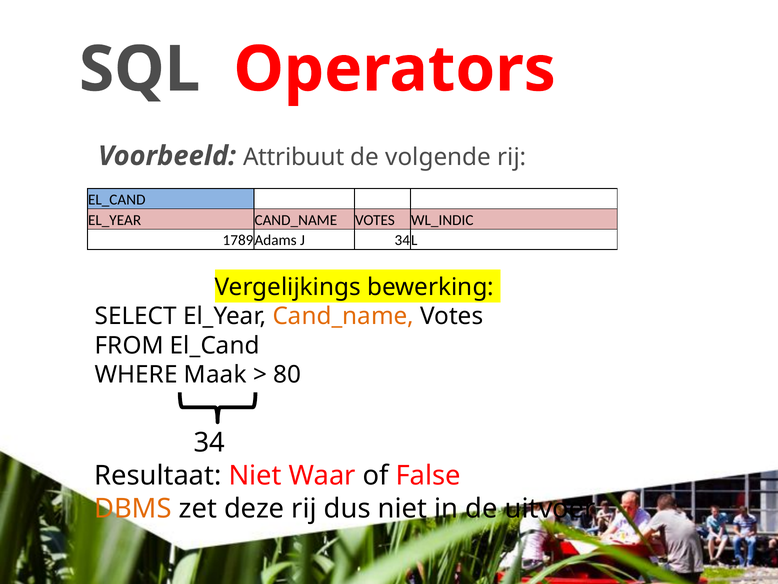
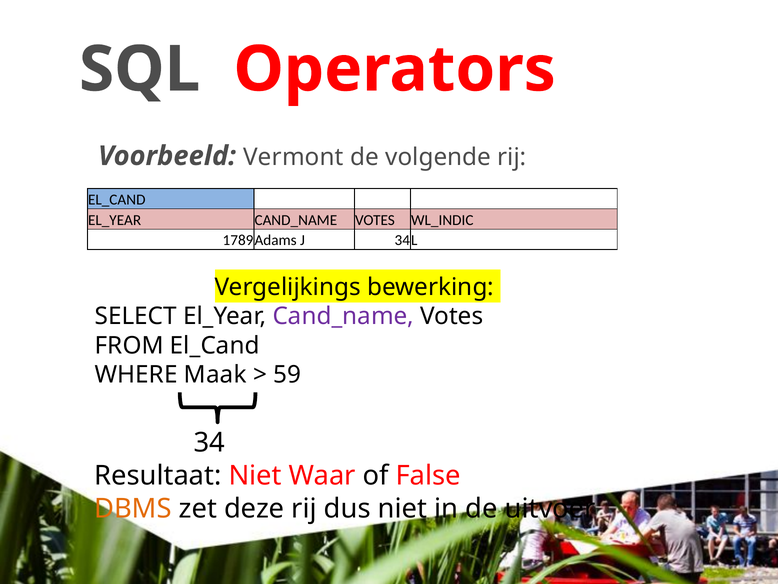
Attribuut: Attribuut -> Vermont (294, 157)
Cand_name colour: orange -> purple (343, 316)
80: 80 -> 59 (287, 375)
